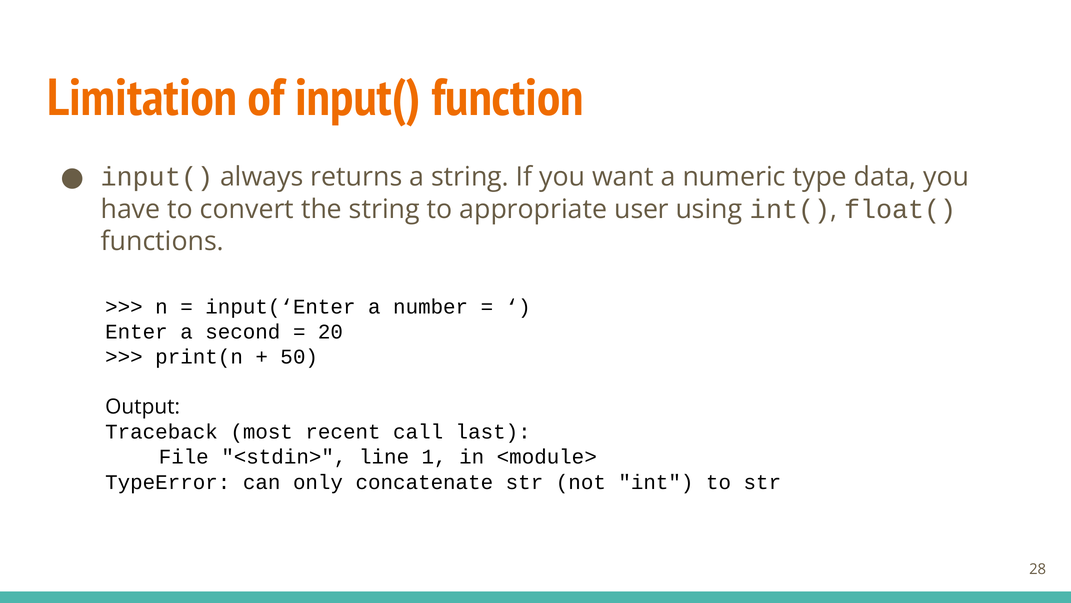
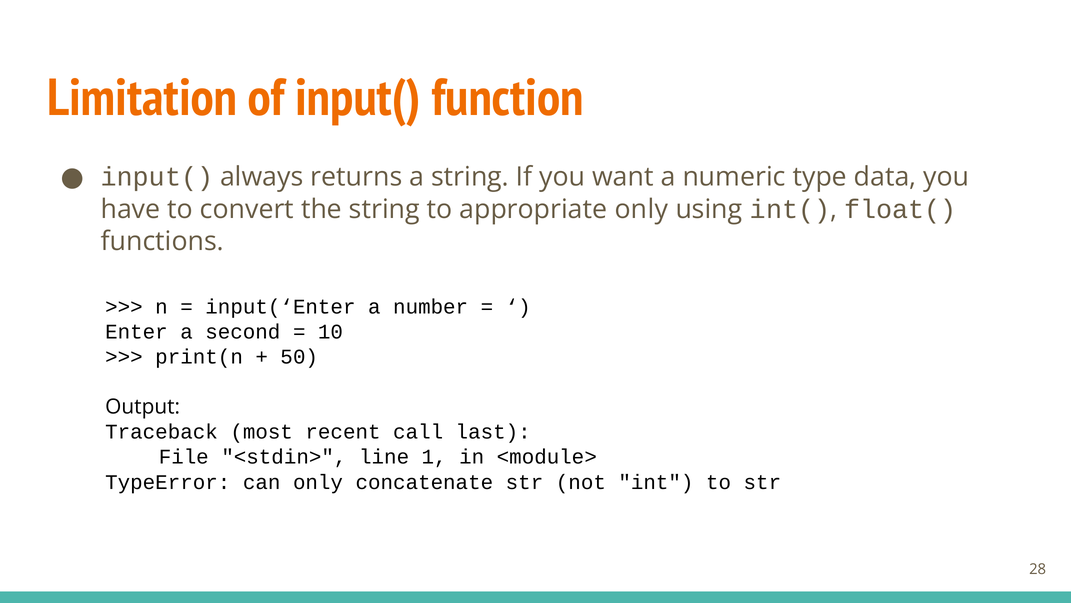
appropriate user: user -> only (641, 209)
20: 20 -> 10 (330, 332)
